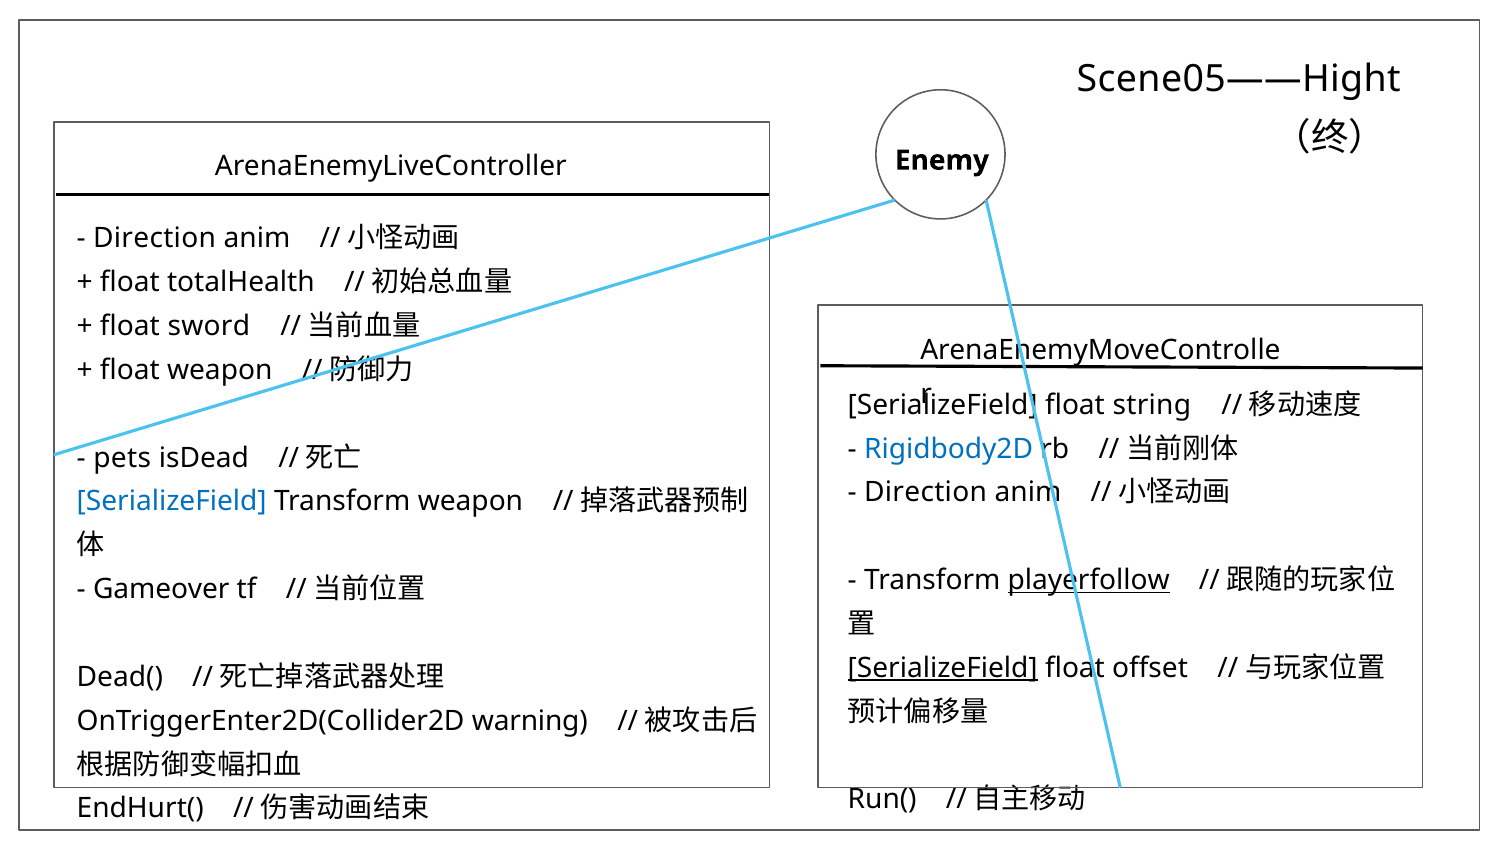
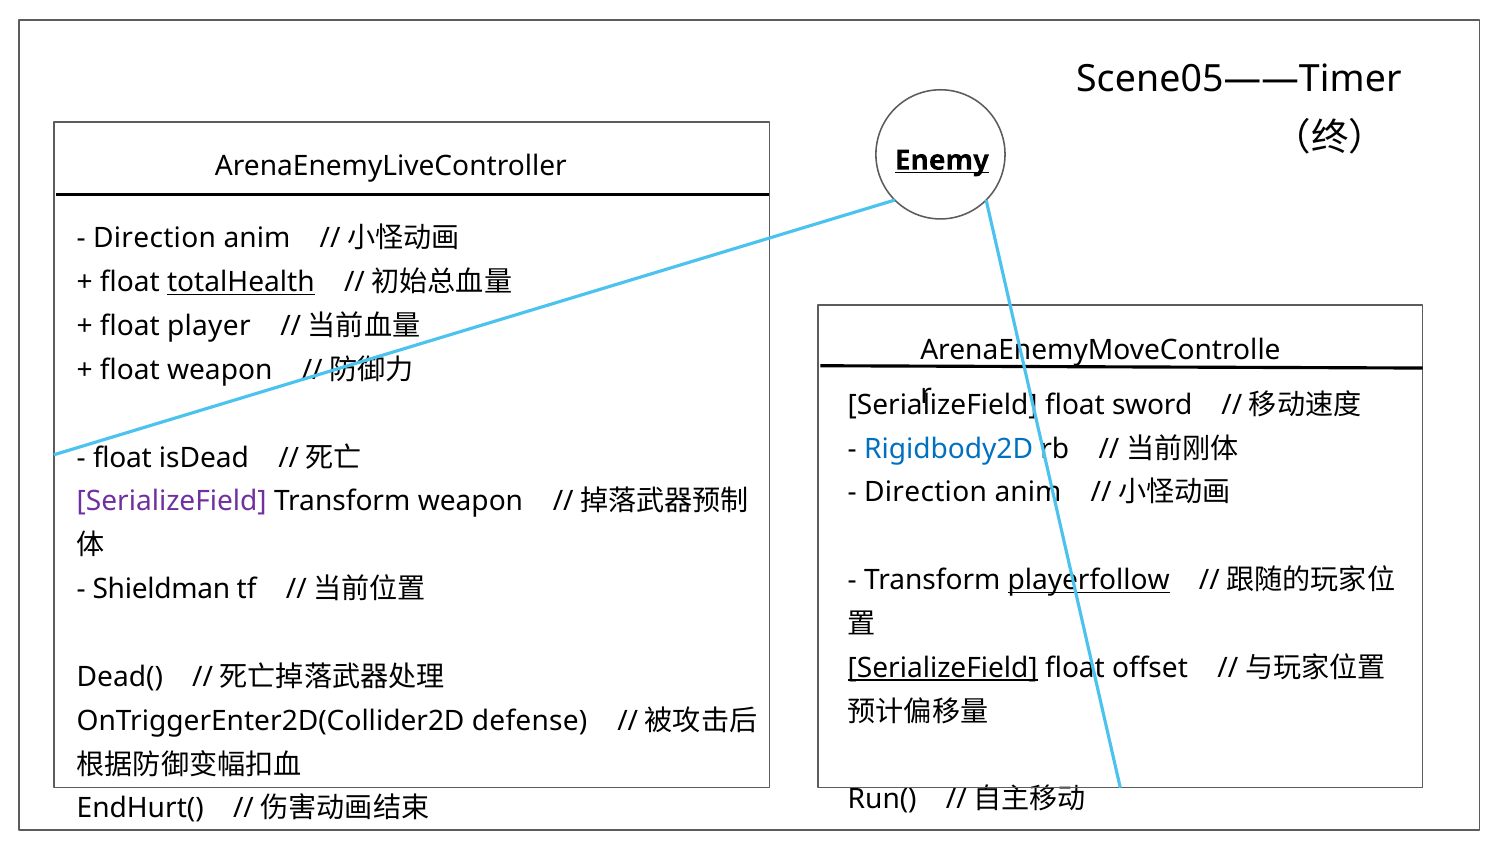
Scene05——Hight: Scene05——Hight -> Scene05——Timer (1239, 79)
Enemy underline: none -> present (942, 160)
totalHealth underline: none -> present (241, 282)
sword: sword -> player (209, 326)
string: string -> sword (1152, 405)
pets: pets -> float (122, 458)
SerializeField colour: blue -> purple (172, 501)
Gameover: Gameover -> Shieldman (161, 589)
warning: warning -> defense (530, 721)
